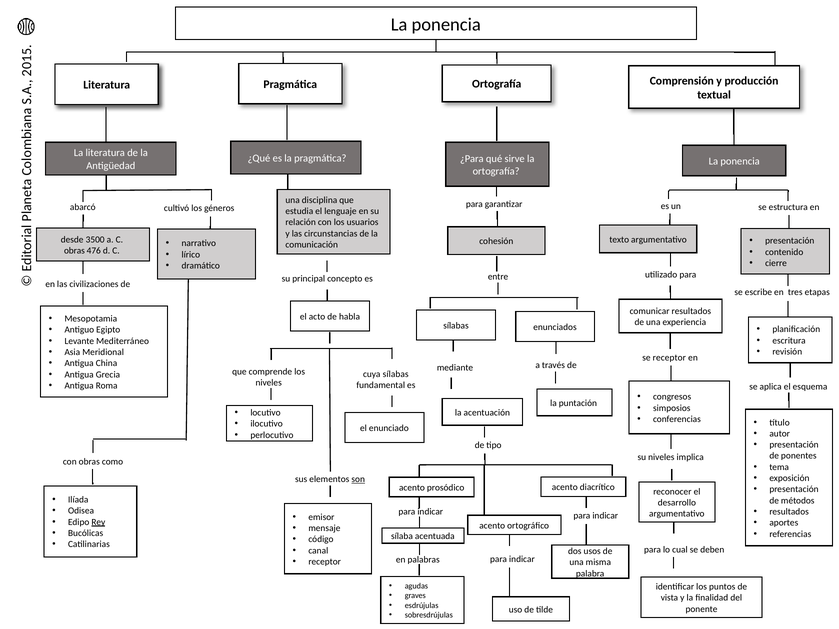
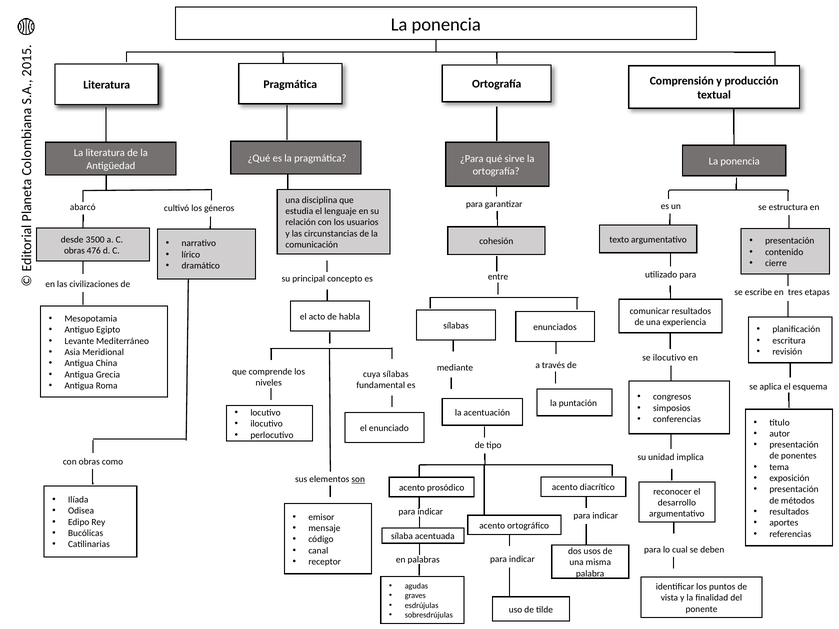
se receptor: receptor -> ilocutivo (669, 358)
su niveles: niveles -> unidad (661, 457)
Rey underline: present -> none (98, 522)
